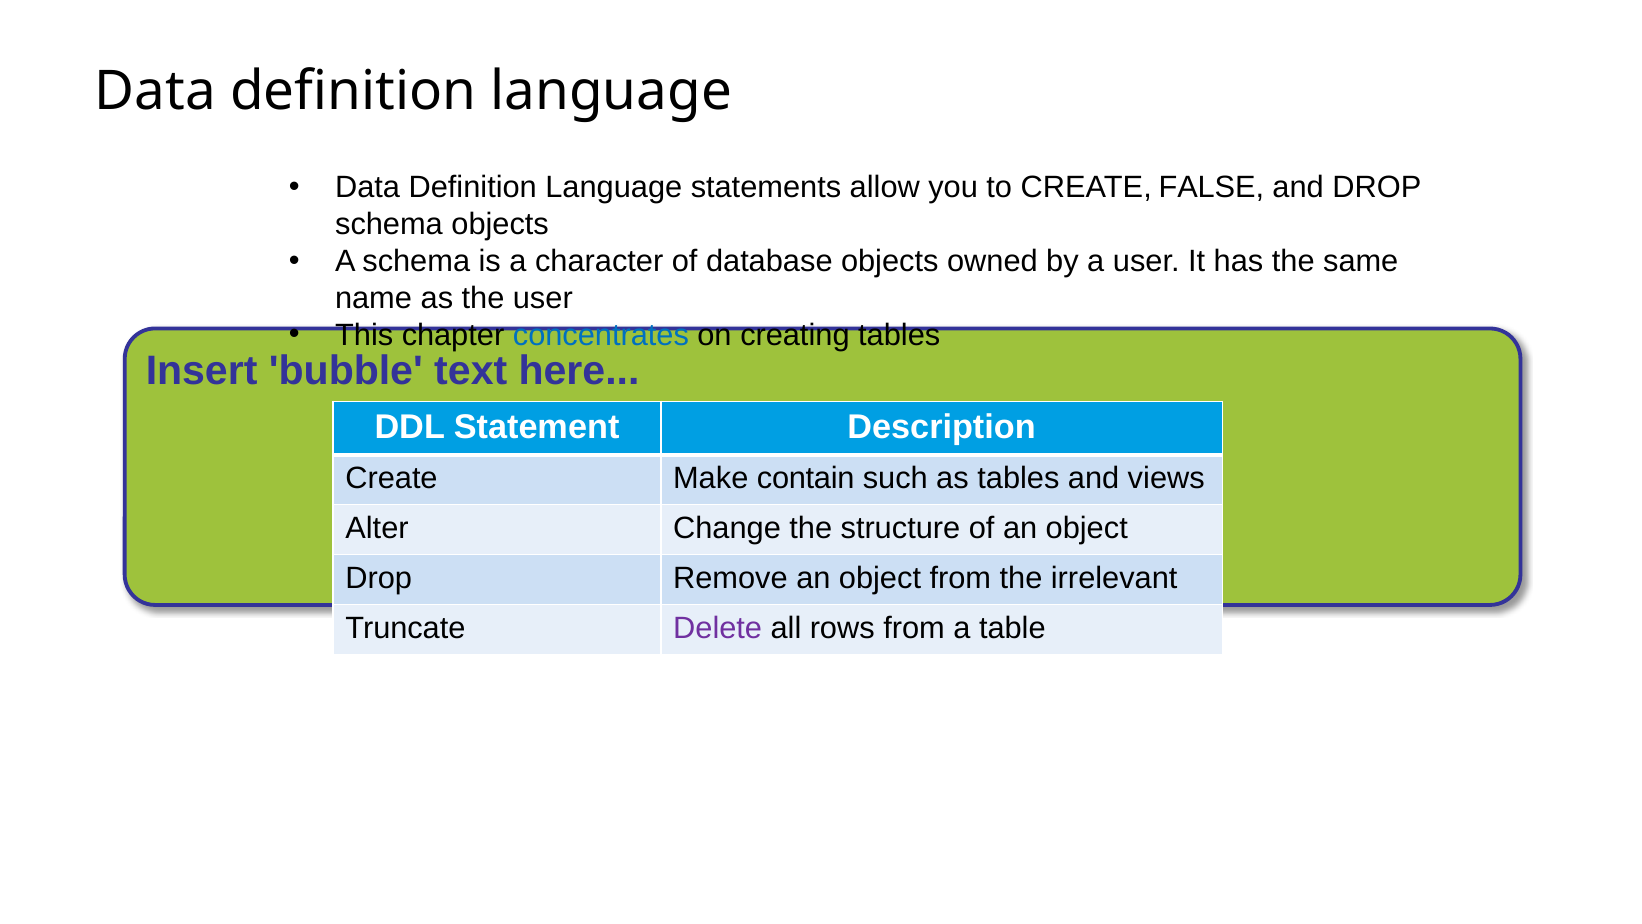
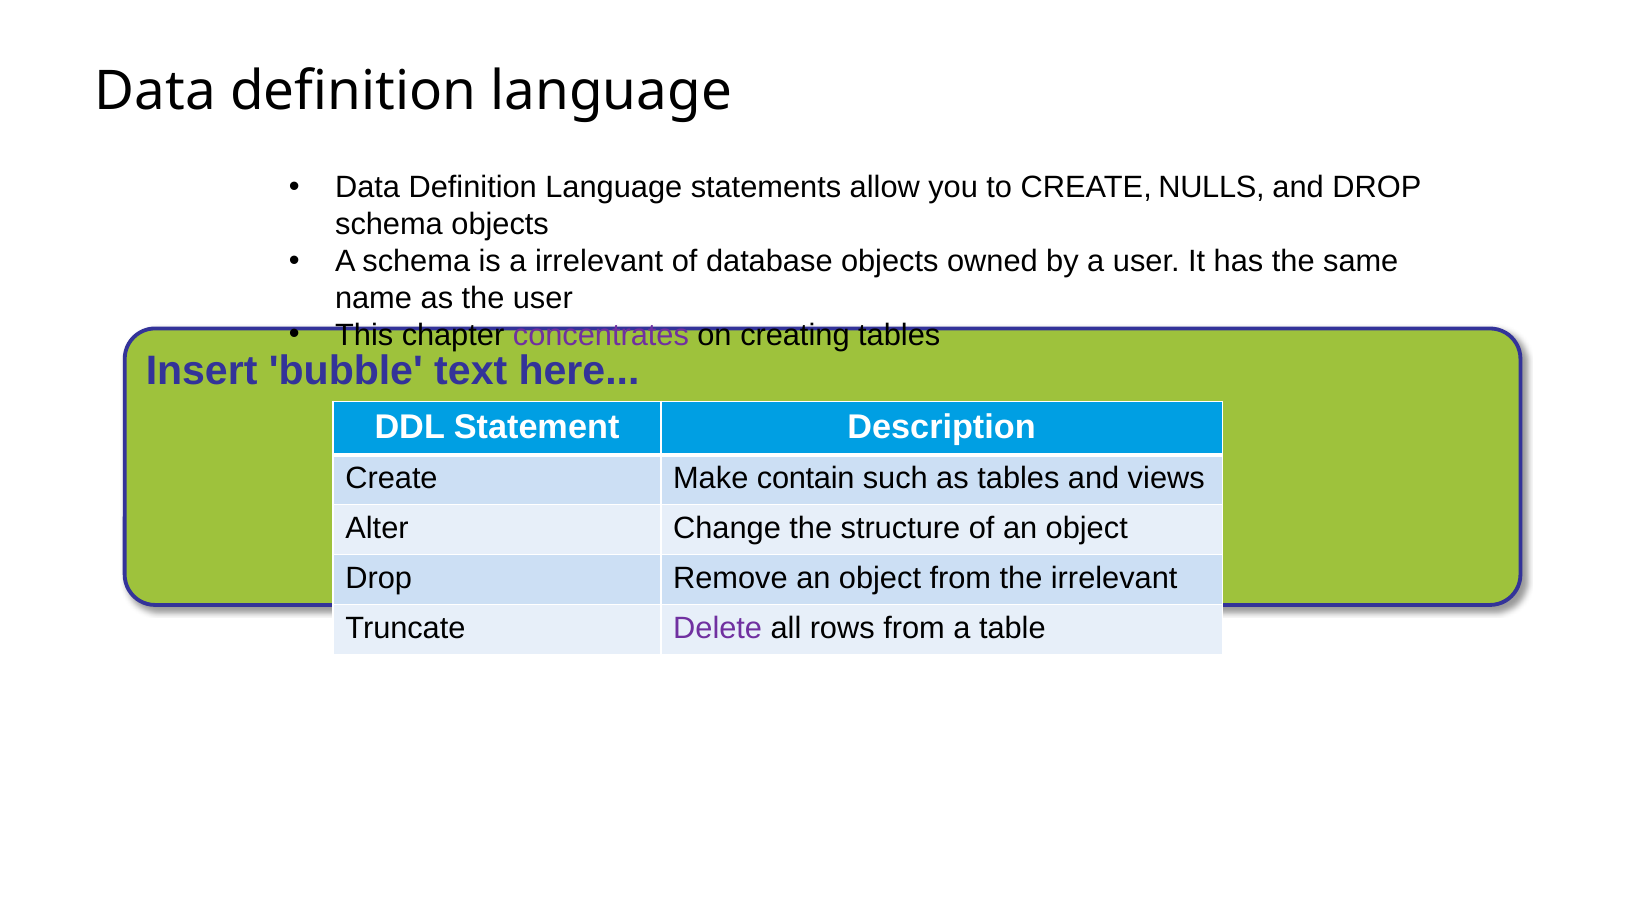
FALSE: FALSE -> NULLS (1211, 188)
a character: character -> irrelevant (599, 261)
concentrates colour: blue -> purple (601, 335)
